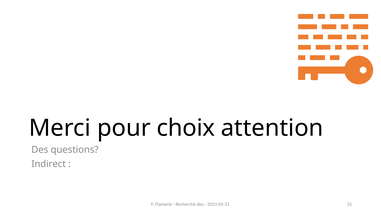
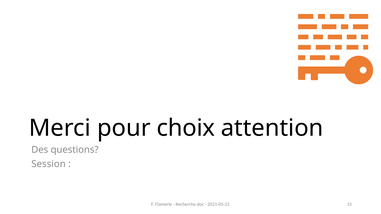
Indirect: Indirect -> Session (49, 164)
